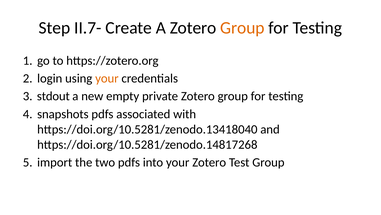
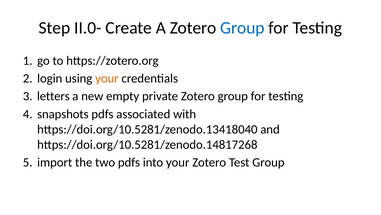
II.7-: II.7- -> II.0- (88, 28)
Group colour: orange -> blue (242, 28)
stdout: stdout -> letters (53, 96)
